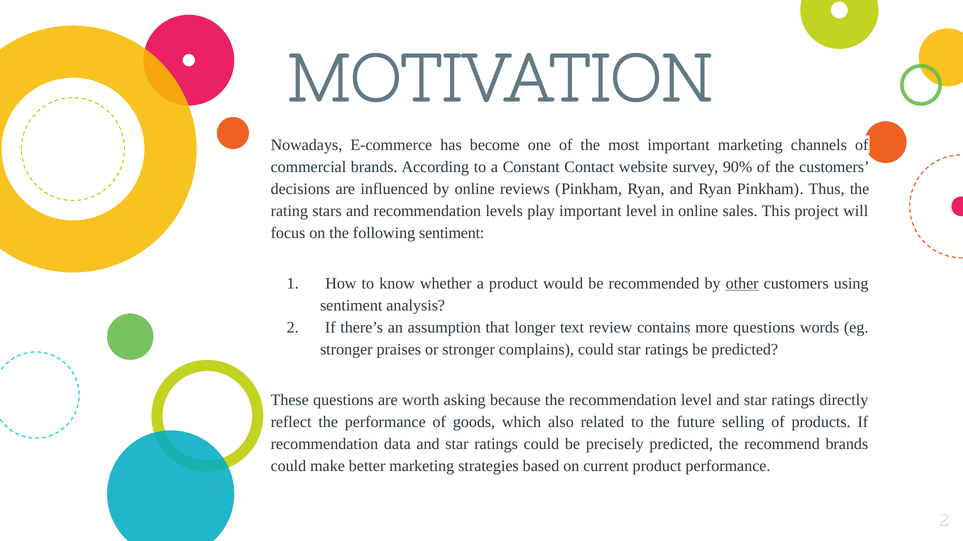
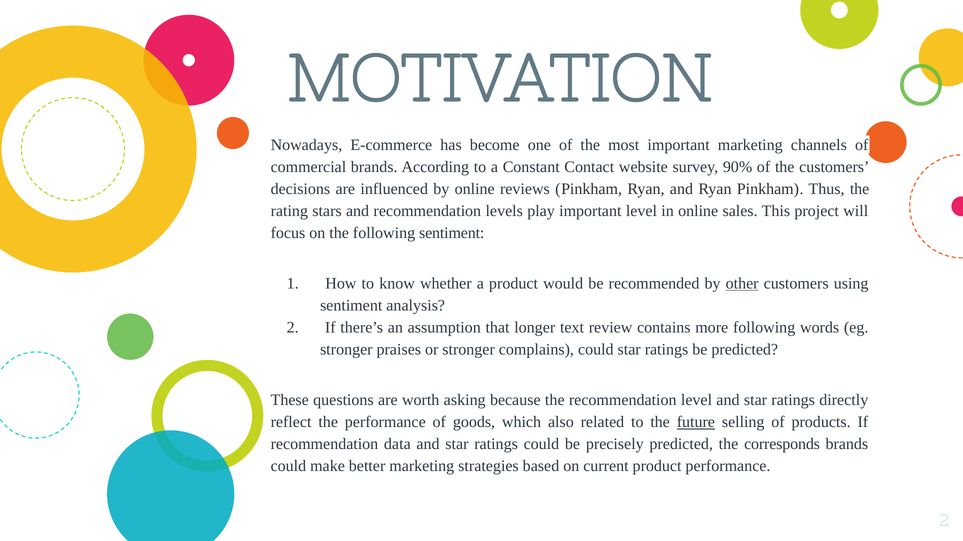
more questions: questions -> following (764, 328)
future underline: none -> present (696, 423)
recommend: recommend -> corresponds (782, 445)
